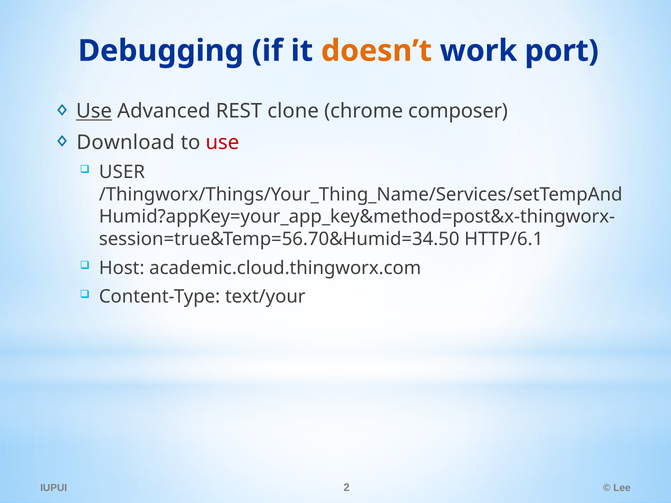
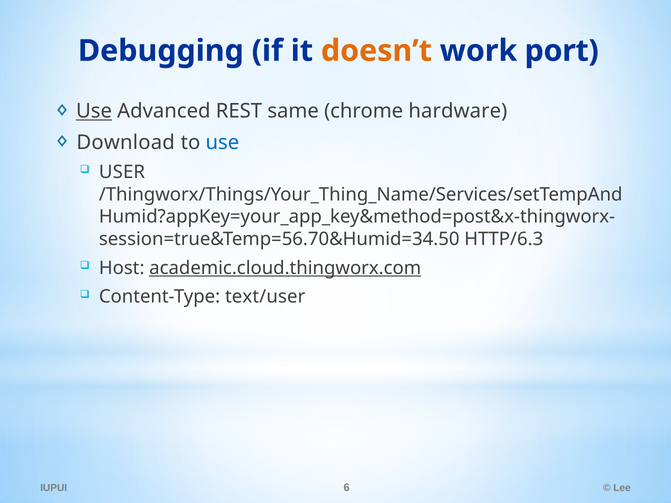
clone: clone -> same (293, 111)
composer: composer -> hardware (458, 111)
use colour: red -> blue (222, 143)
HTTP/6.1: HTTP/6.1 -> HTTP/6.3 (504, 239)
academic.cloud.thingworx.com underline: none -> present (285, 268)
text/your: text/your -> text/user (265, 297)
2: 2 -> 6 (347, 488)
